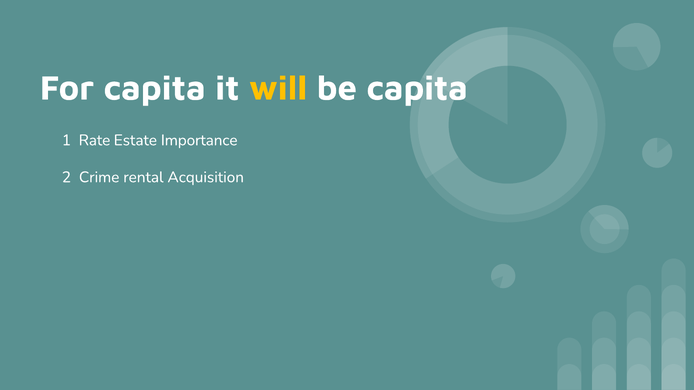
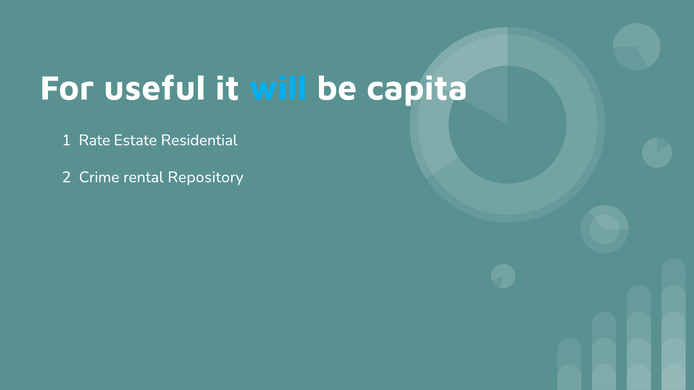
For capita: capita -> useful (155, 88)
will colour: yellow -> light blue (278, 88)
Importance: Importance -> Residential (199, 140)
Acquisition: Acquisition -> Repository (206, 177)
